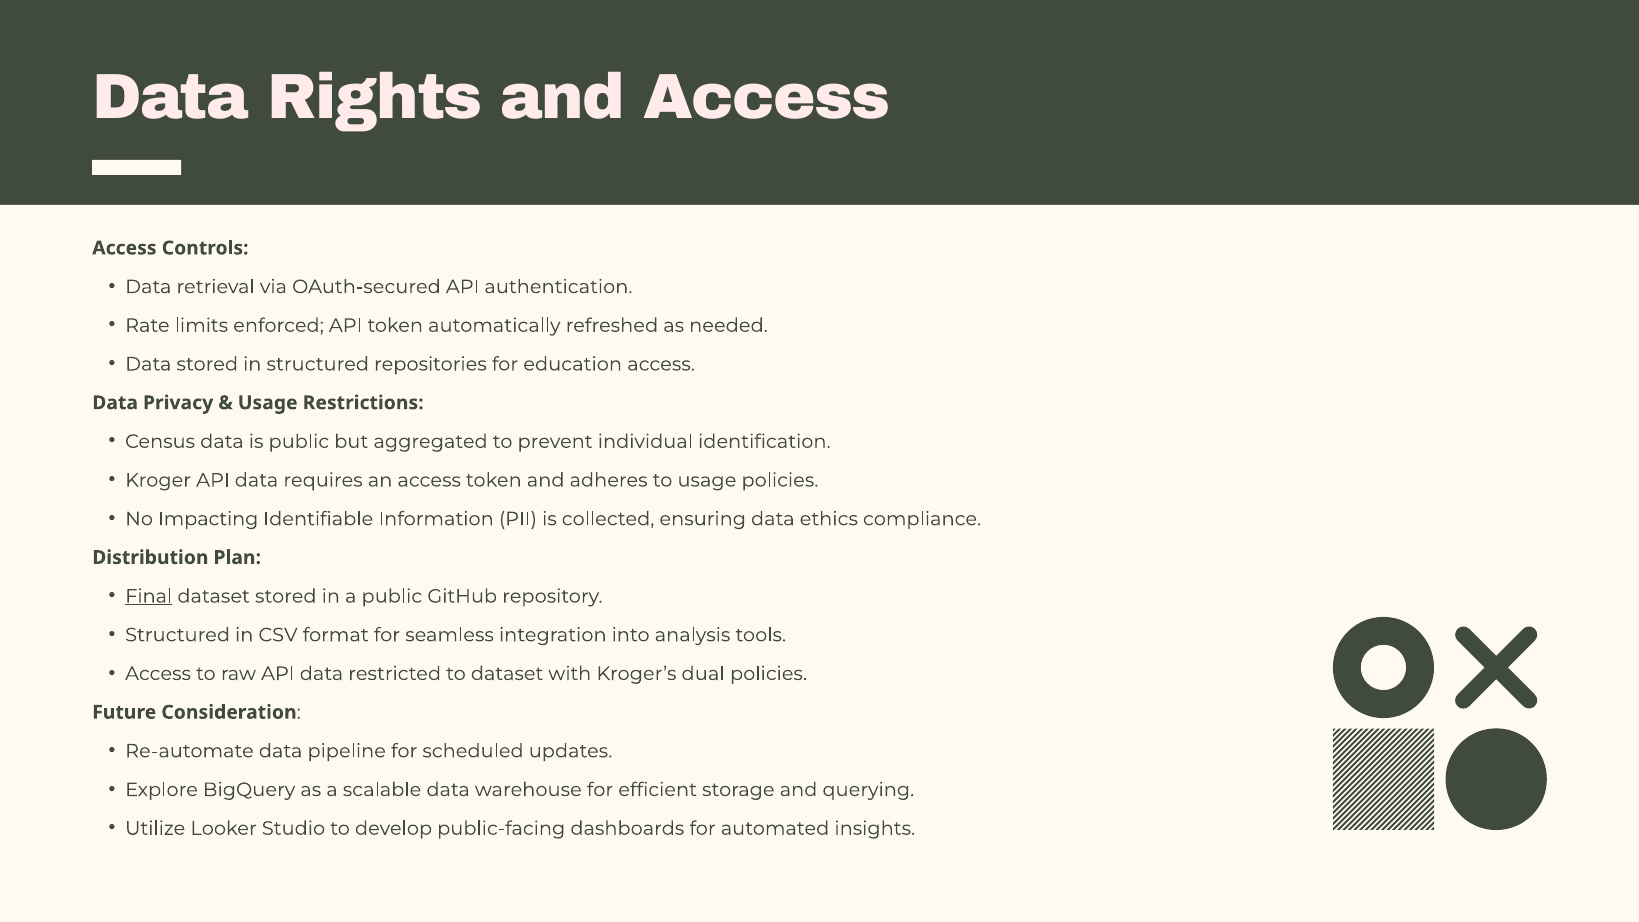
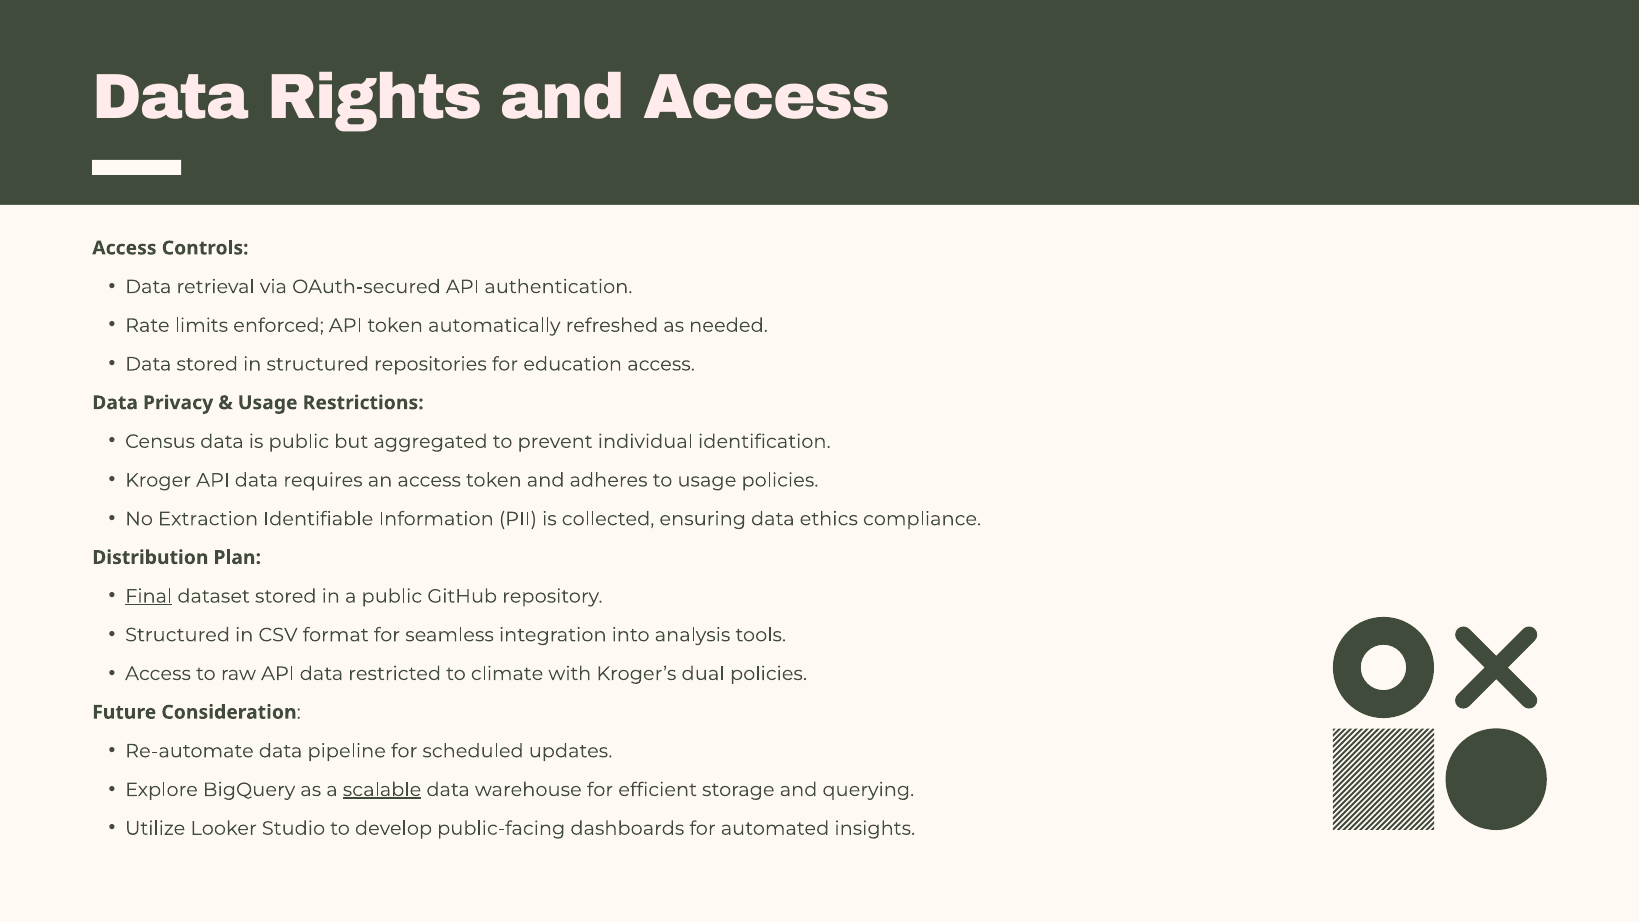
Impacting: Impacting -> Extraction (208, 519)
to dataset: dataset -> climate (507, 674)
scalable underline: none -> present (382, 790)
